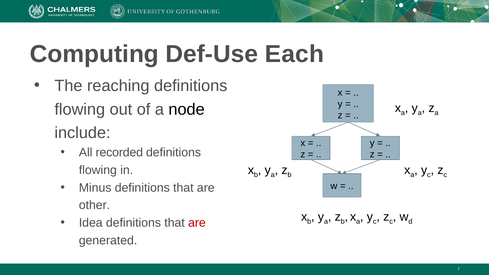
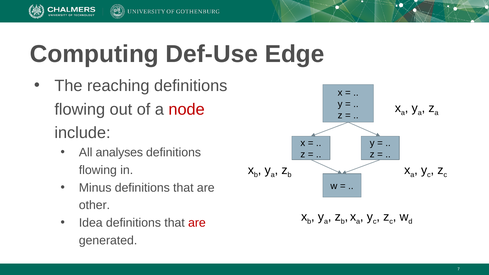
Each: Each -> Edge (295, 54)
node colour: black -> red (187, 109)
recorded: recorded -> analyses (119, 153)
